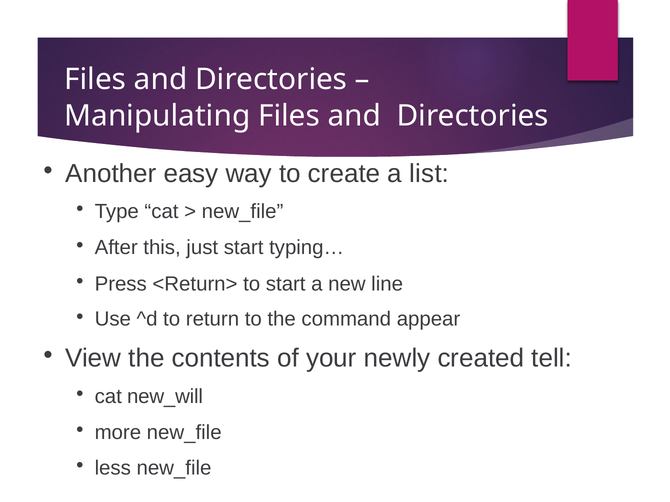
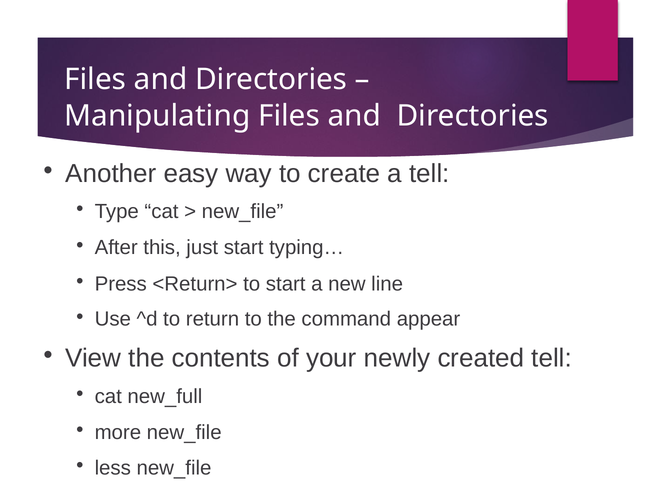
a list: list -> tell (429, 174)
new_will: new_will -> new_full (165, 397)
